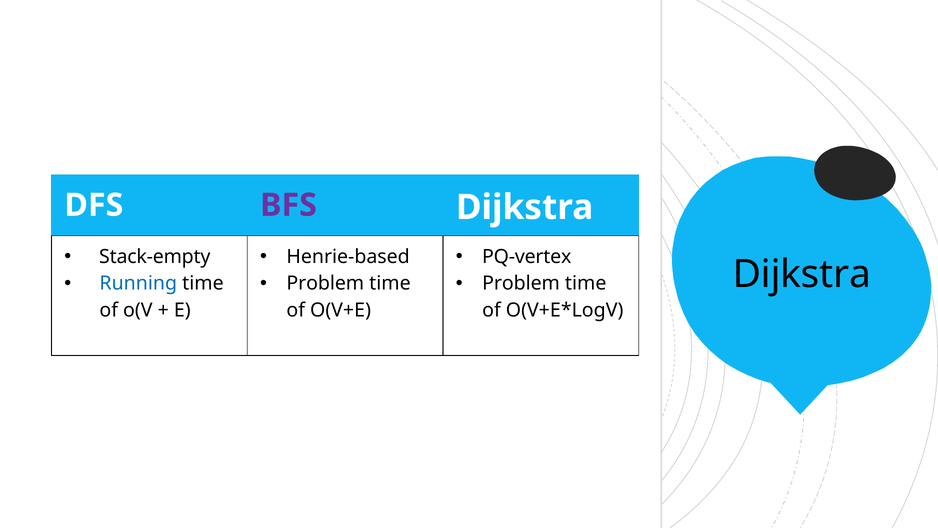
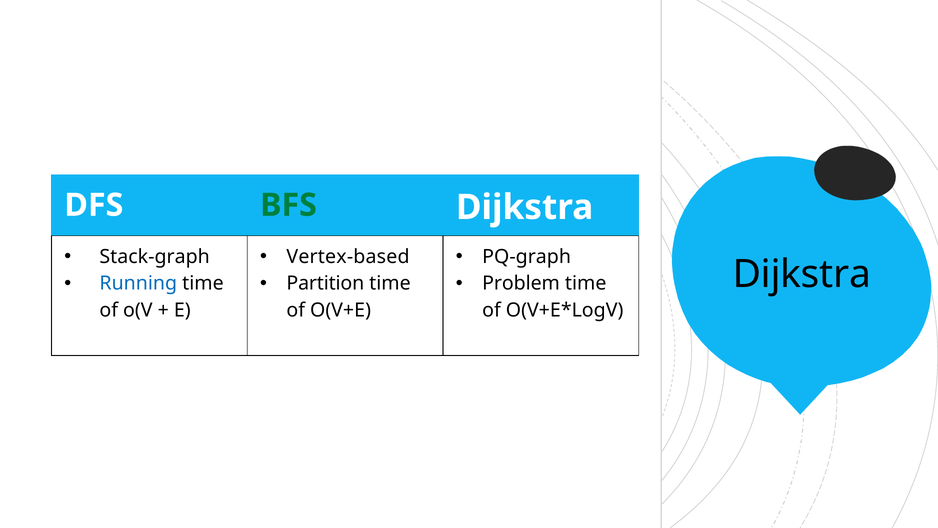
BFS colour: purple -> green (288, 205)
Stack-empty: Stack-empty -> Stack-graph (155, 257)
Henrie-based: Henrie-based -> Vertex-based (348, 257)
PQ-vertex: PQ-vertex -> PQ-graph (527, 257)
Problem: Problem -> Partition (325, 283)
